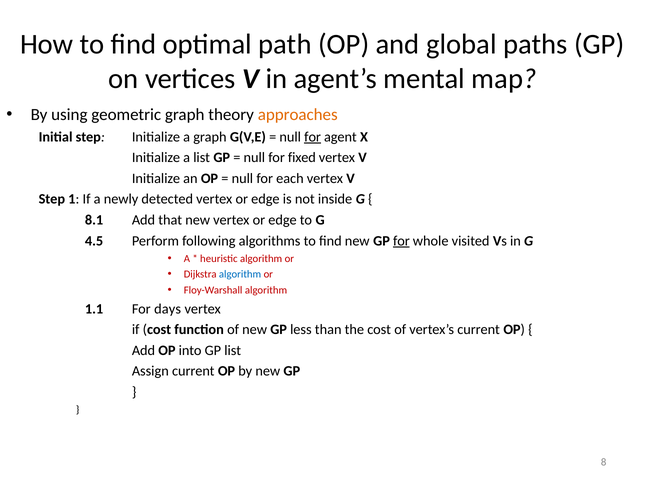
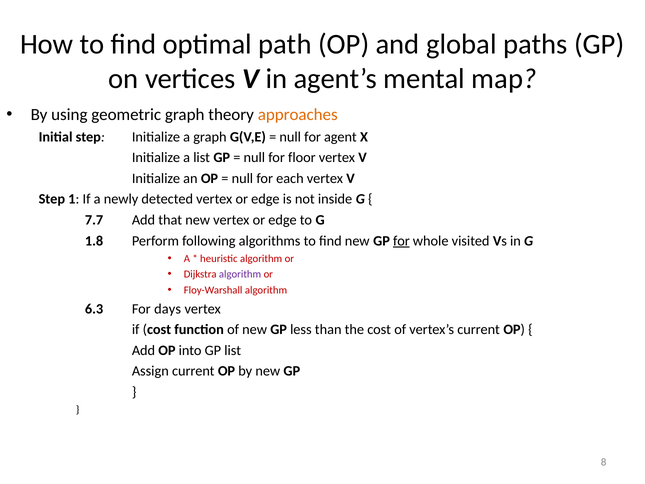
for underline: present -> none (313, 137)
fixed: fixed -> floor (302, 158)
8.1: 8.1 -> 7.7 (94, 220)
4.5: 4.5 -> 1.8 (94, 241)
algorithm colour: blue -> purple (240, 274)
1.1: 1.1 -> 6.3 (94, 309)
